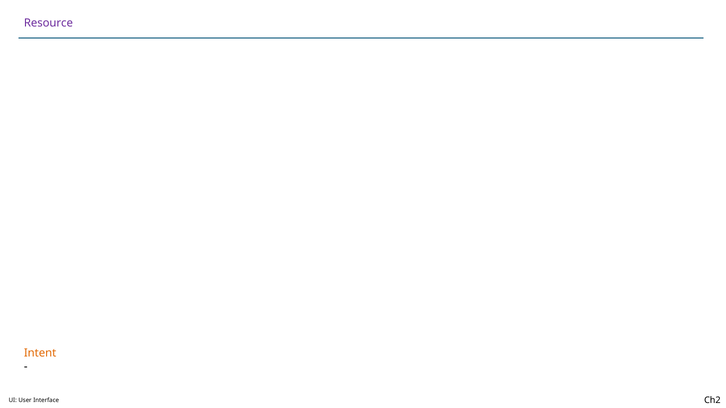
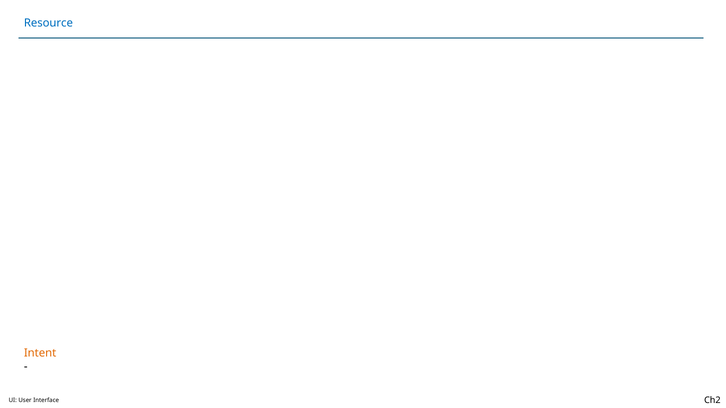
Resource colour: purple -> blue (48, 23)
